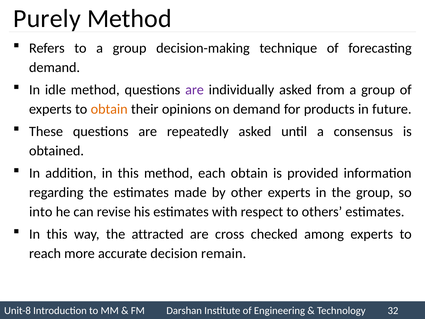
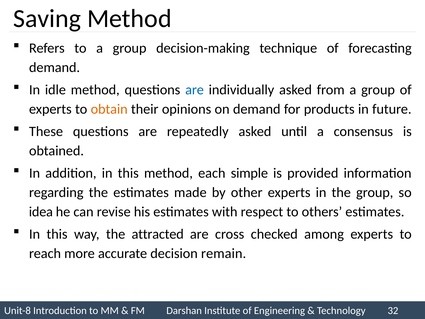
Purely: Purely -> Saving (47, 18)
are colour: purple -> blue (195, 90)
each obtain: obtain -> simple (249, 173)
into: into -> idea (41, 212)
